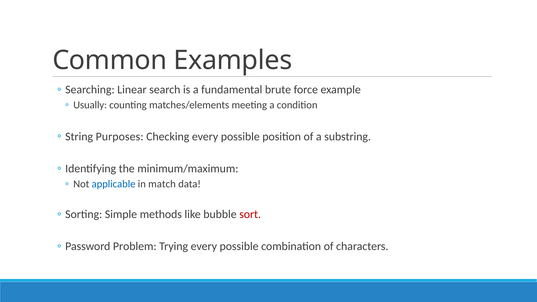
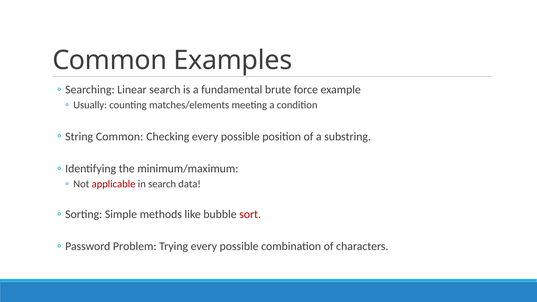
String Purposes: Purposes -> Common (120, 137)
applicable colour: blue -> red (114, 184)
in match: match -> search (162, 184)
